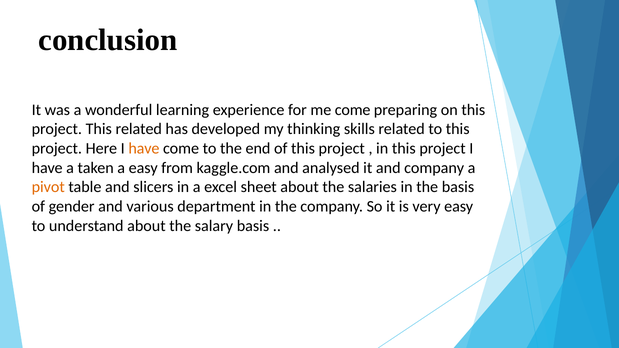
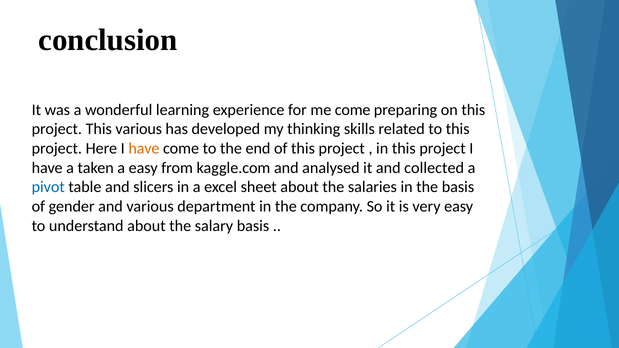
This related: related -> various (139, 129)
and company: company -> collected (434, 168)
pivot colour: orange -> blue (48, 187)
